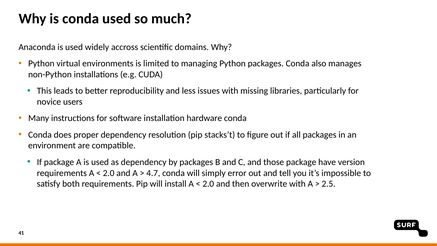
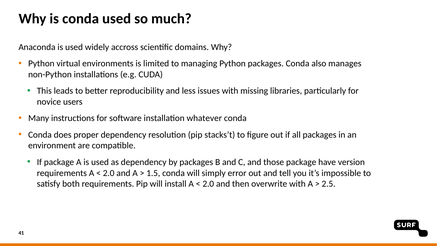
hardware: hardware -> whatever (204, 118)
4.7: 4.7 -> 1.5 (153, 173)
